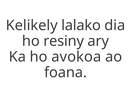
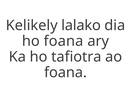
ho resiny: resiny -> foana (63, 41)
avokoa: avokoa -> tafiotra (76, 57)
